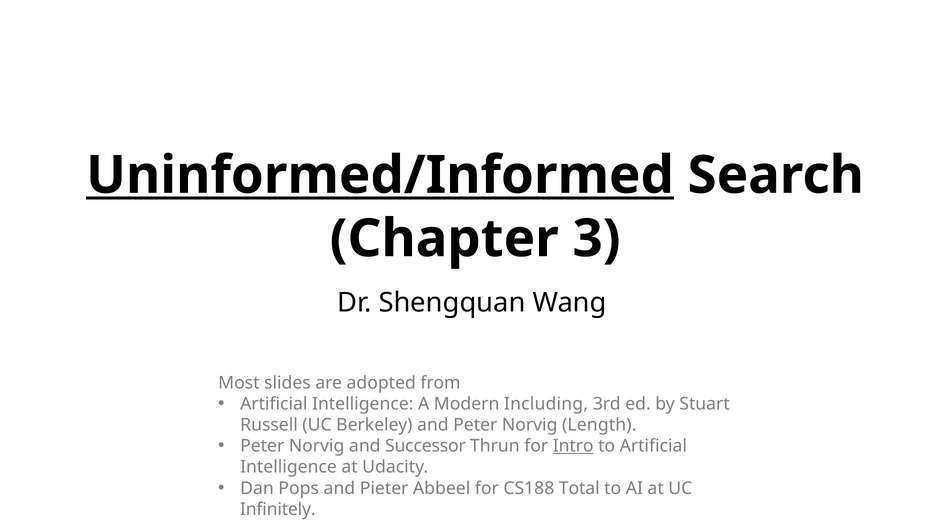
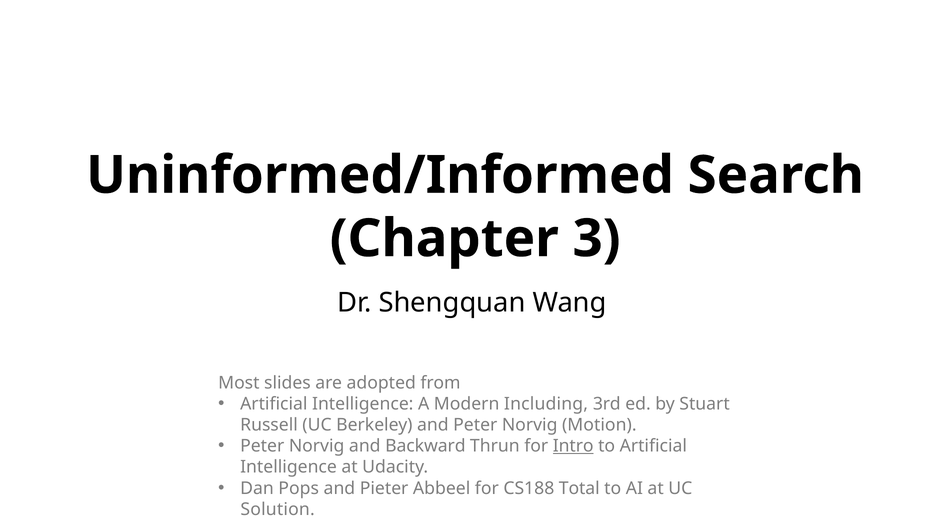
Uninformed/Informed underline: present -> none (380, 175)
Length: Length -> Motion (599, 425)
Successor: Successor -> Backward (425, 446)
Infinitely: Infinitely -> Solution (278, 510)
